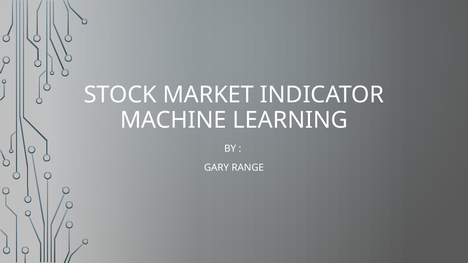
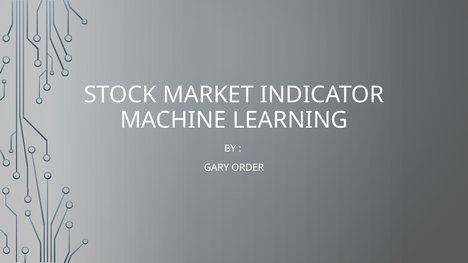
RANGE: RANGE -> ORDER (248, 168)
